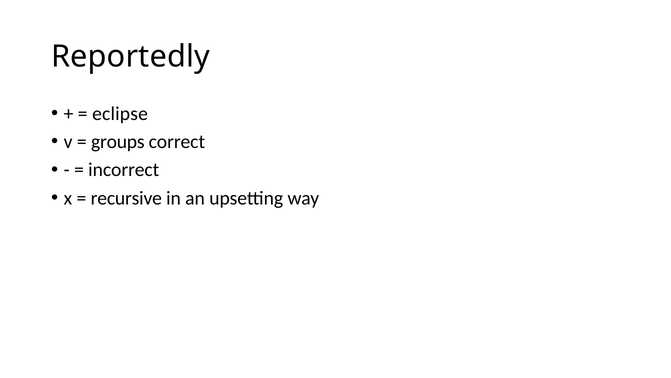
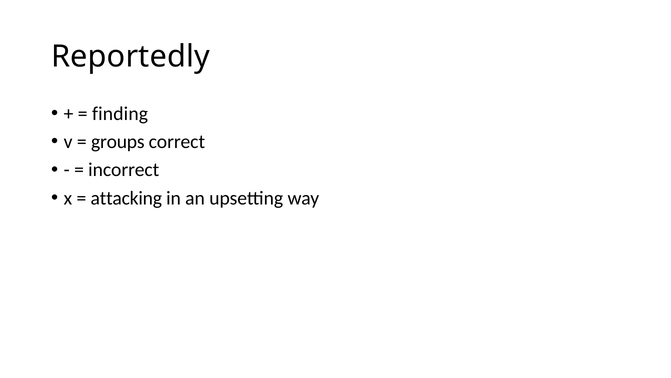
eclipse: eclipse -> finding (120, 113)
recursive: recursive -> attacking (126, 198)
